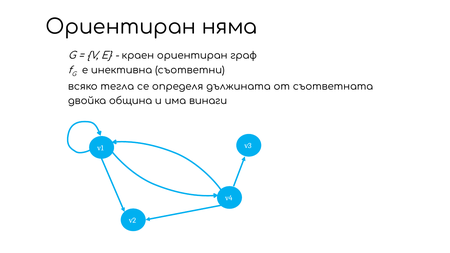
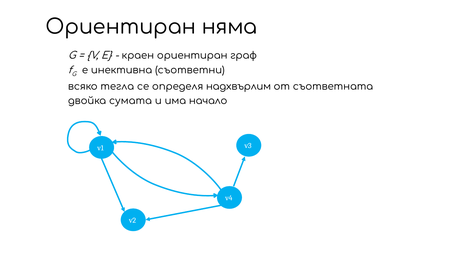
дължината: дължината -> надхвърлим (239, 86)
община: община -> сумата (130, 101)
винаги: винаги -> начало (208, 101)
